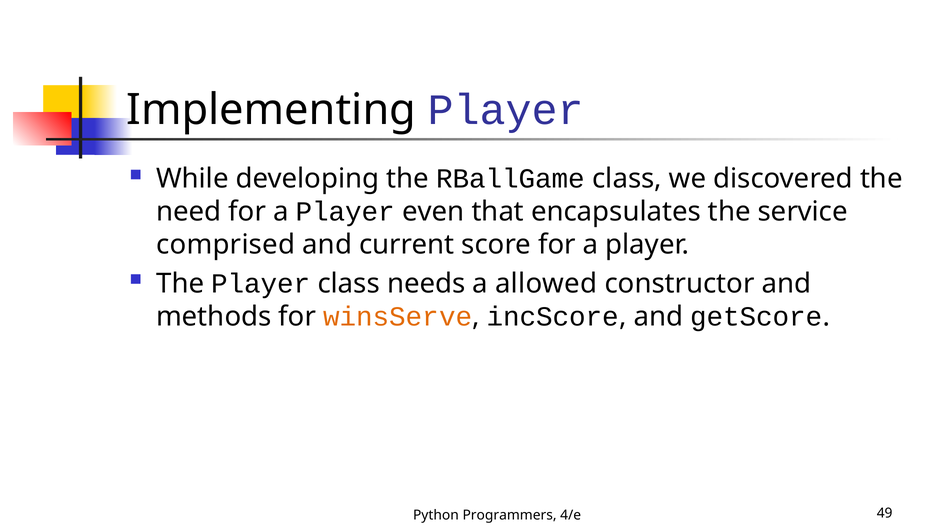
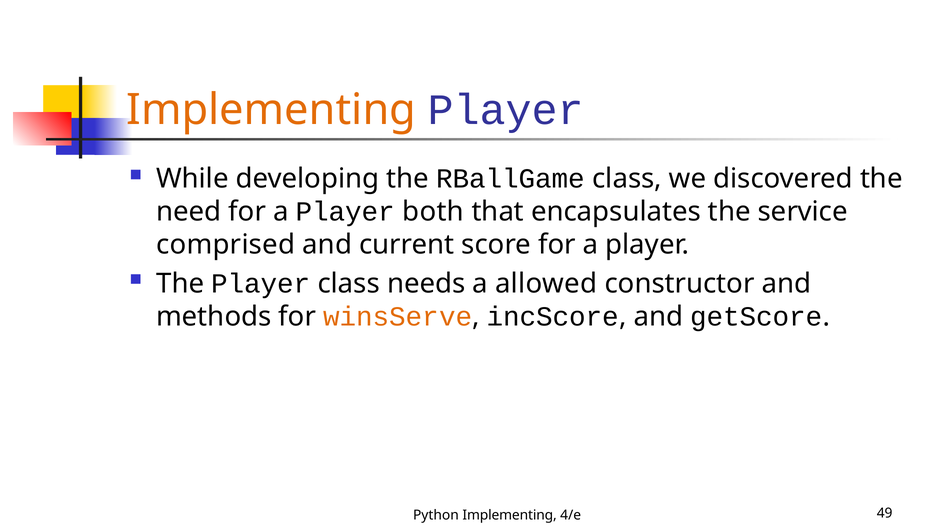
Implementing colour: black -> orange (271, 110)
even: even -> both (433, 212)
Python Programmers: Programmers -> Implementing (510, 516)
